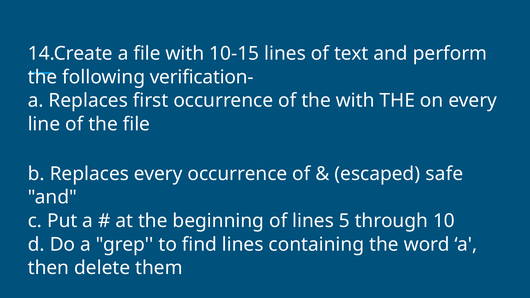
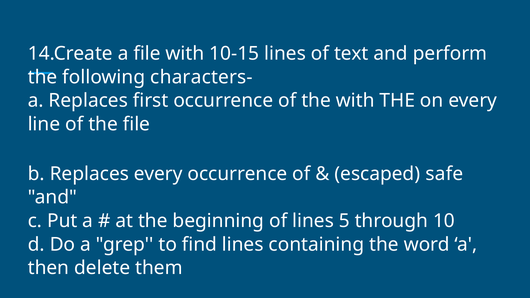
verification-: verification- -> characters- (202, 77)
